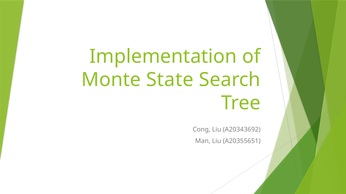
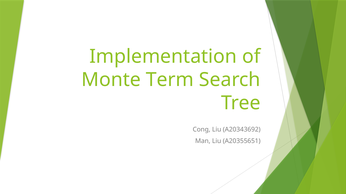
State: State -> Term (170, 80)
